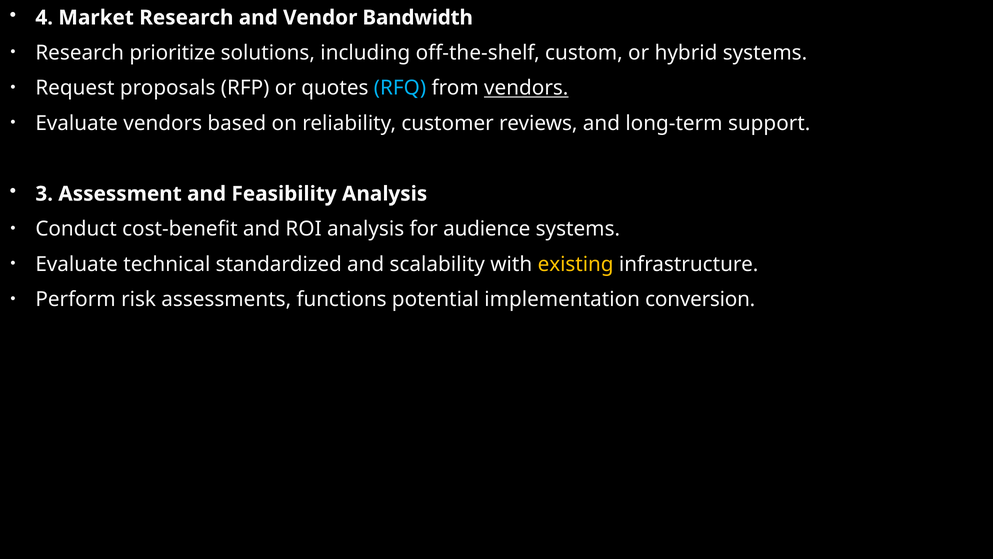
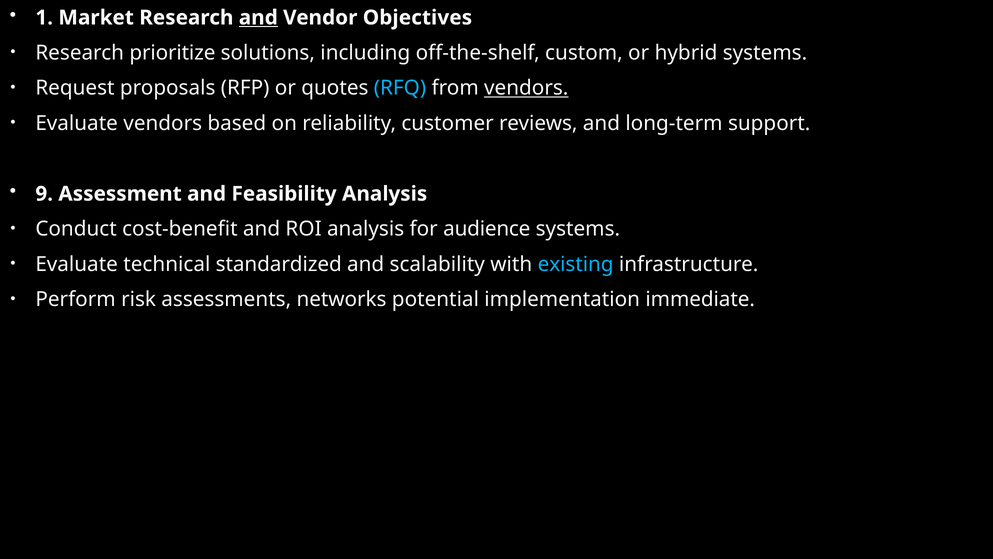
4: 4 -> 1 (44, 18)
and underline: none -> present (258, 18)
Bandwidth: Bandwidth -> Objectives (417, 18)
3: 3 -> 9 (44, 194)
existing colour: yellow -> light blue (576, 264)
functions: functions -> networks (342, 299)
conversion: conversion -> immediate (700, 299)
